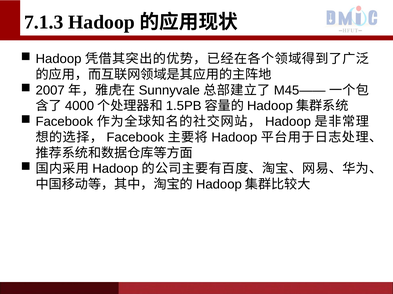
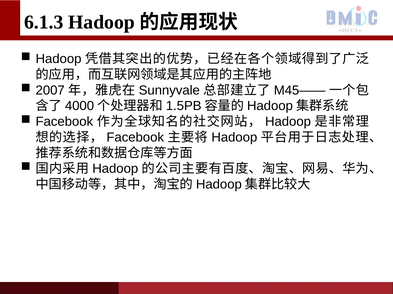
7.1.3: 7.1.3 -> 6.1.3 (44, 22)
